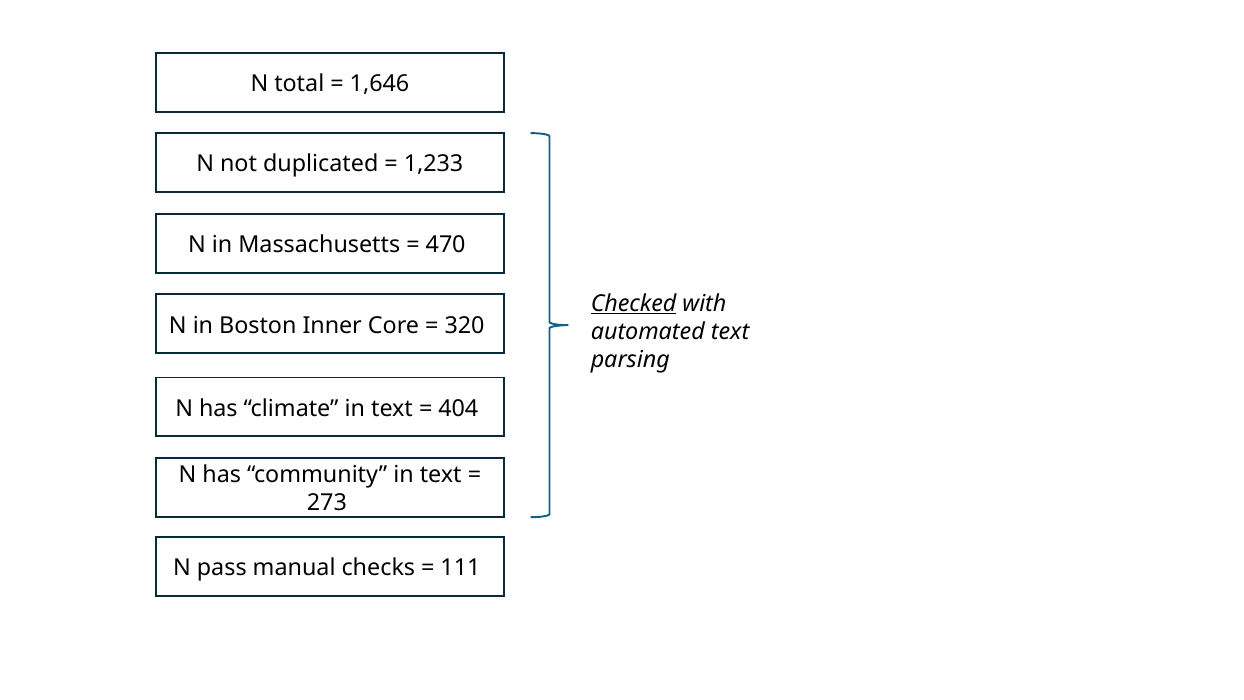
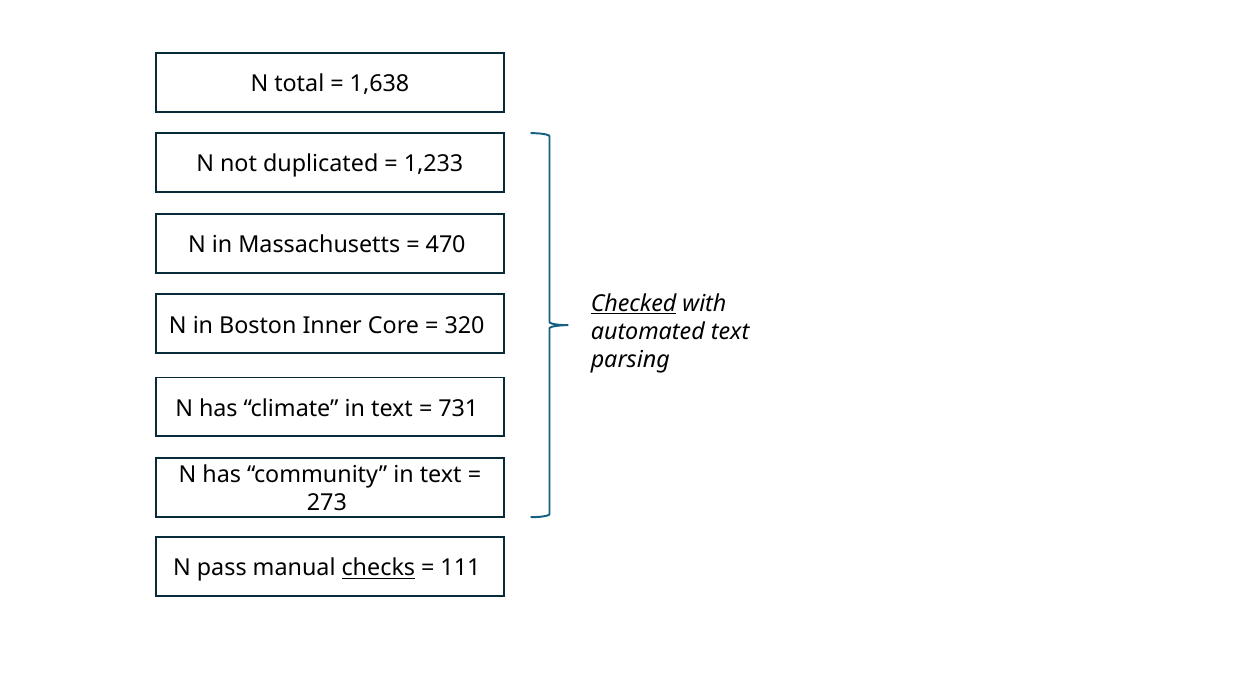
1,646: 1,646 -> 1,638 (379, 84)
404: 404 -> 731 (458, 408)
checks underline: none -> present (378, 568)
